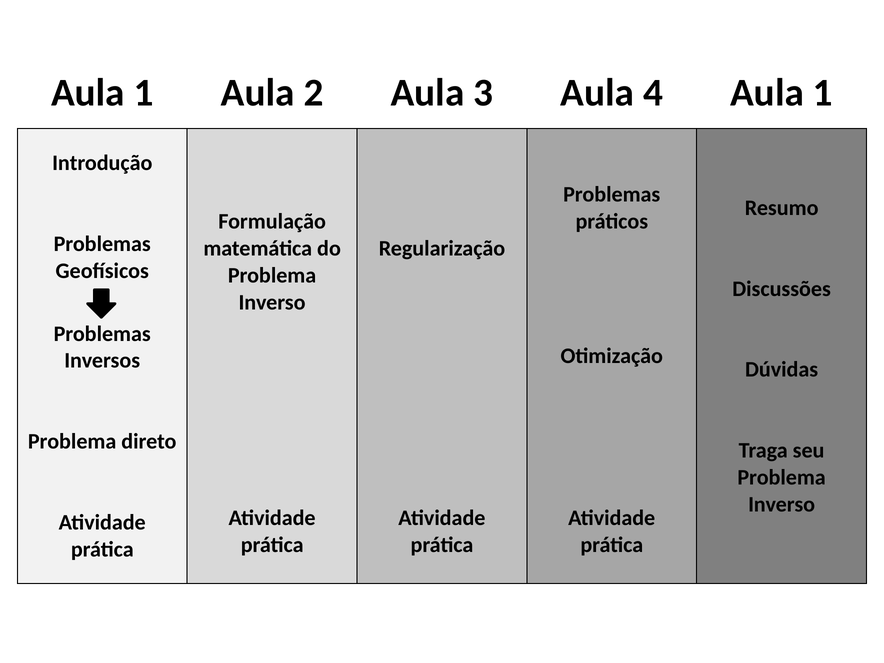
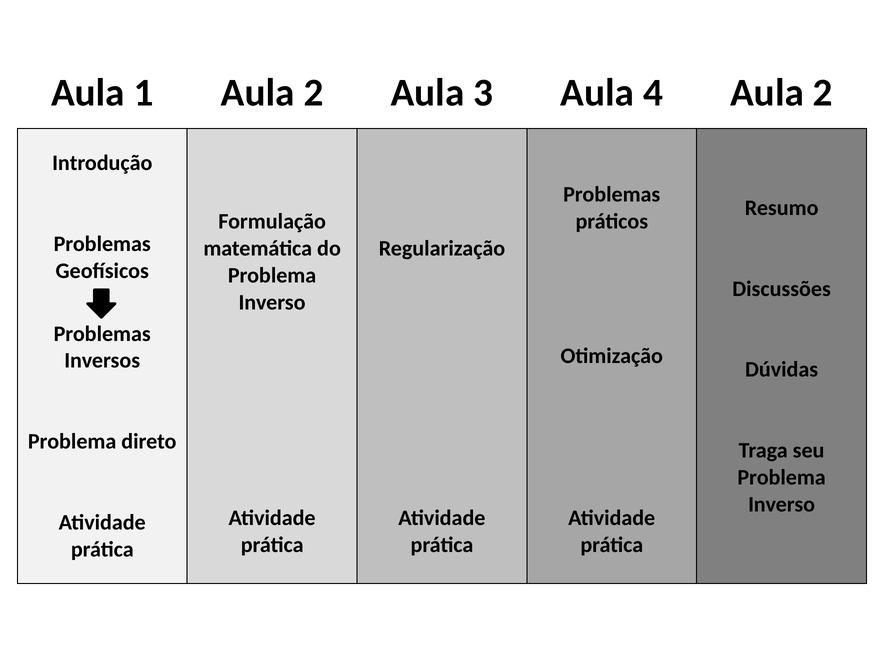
4 Aula 1: 1 -> 2 (823, 93)
